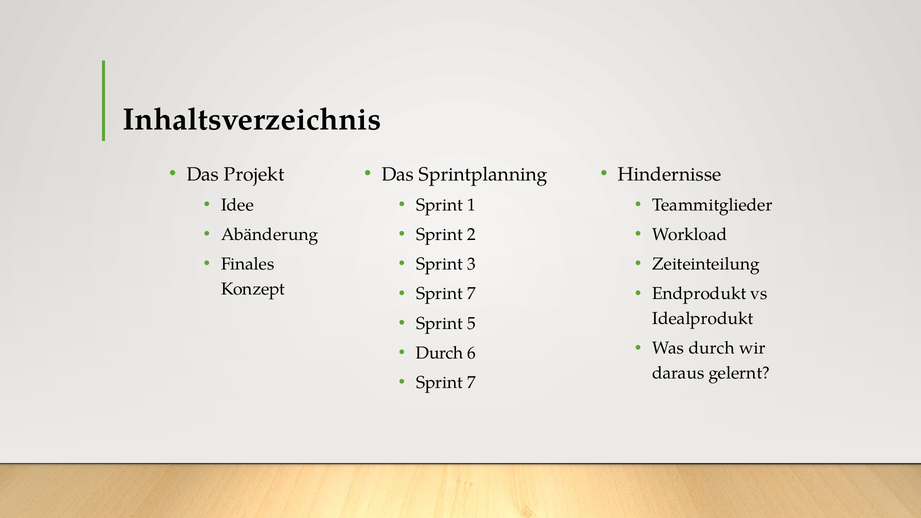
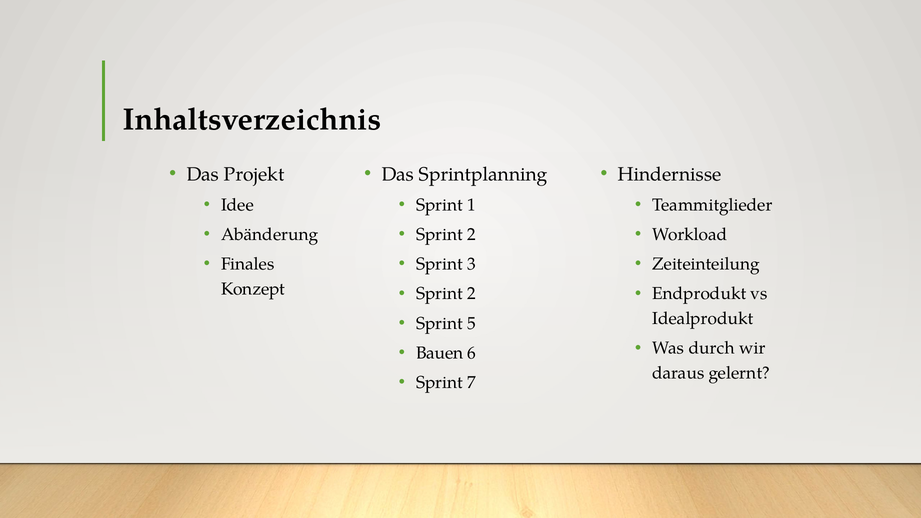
7: 7 -> 2 (472, 294)
Durch: Durch -> Bauen (440, 353)
